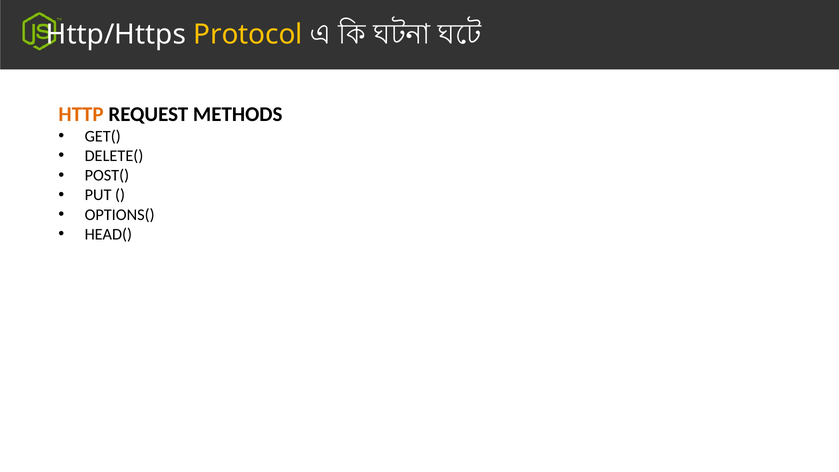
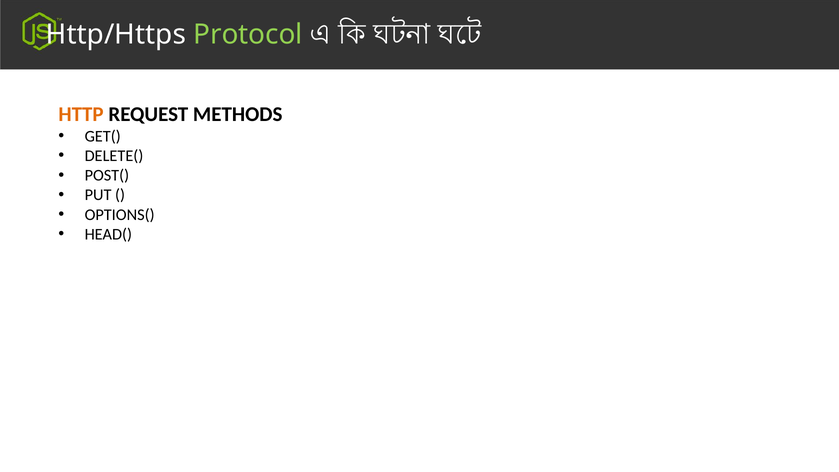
Protocol colour: yellow -> light green (248, 35)
